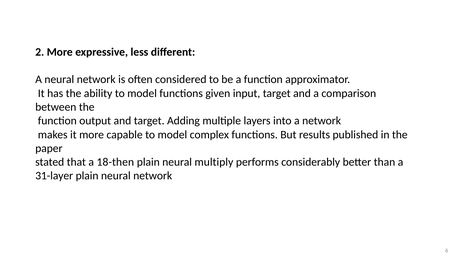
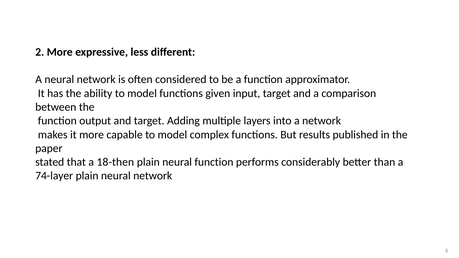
neural multiply: multiply -> function (214, 162)
31-layer: 31-layer -> 74-layer (54, 176)
